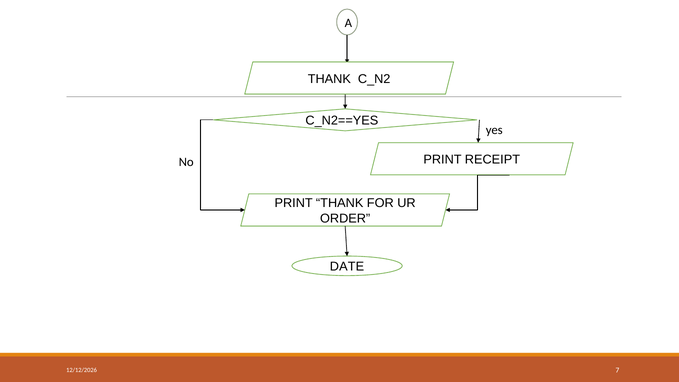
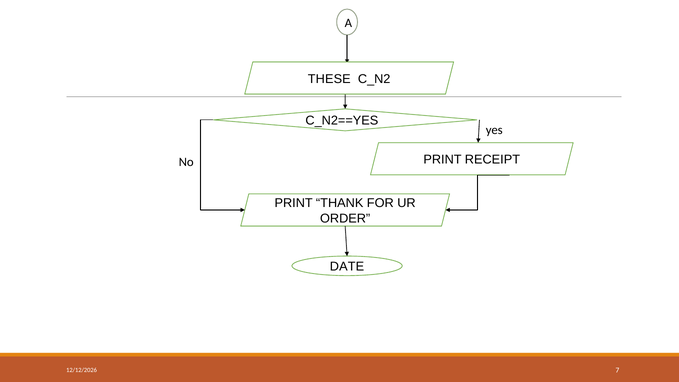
THANK: THANK -> THESE (329, 79)
